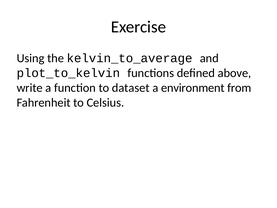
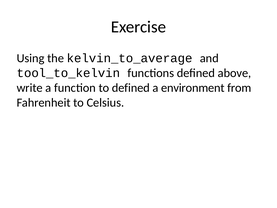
plot_to_kelvin: plot_to_kelvin -> tool_to_kelvin (68, 73)
to dataset: dataset -> defined (131, 88)
